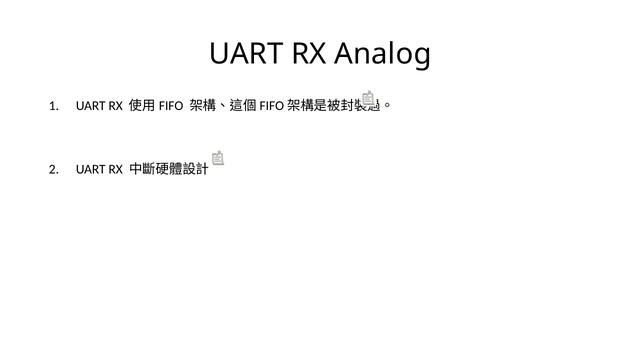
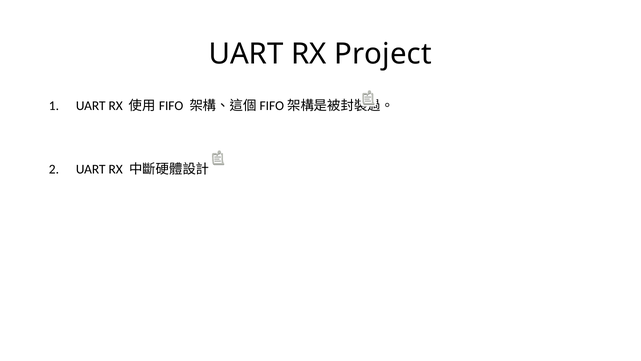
Analog: Analog -> Project (383, 54)
